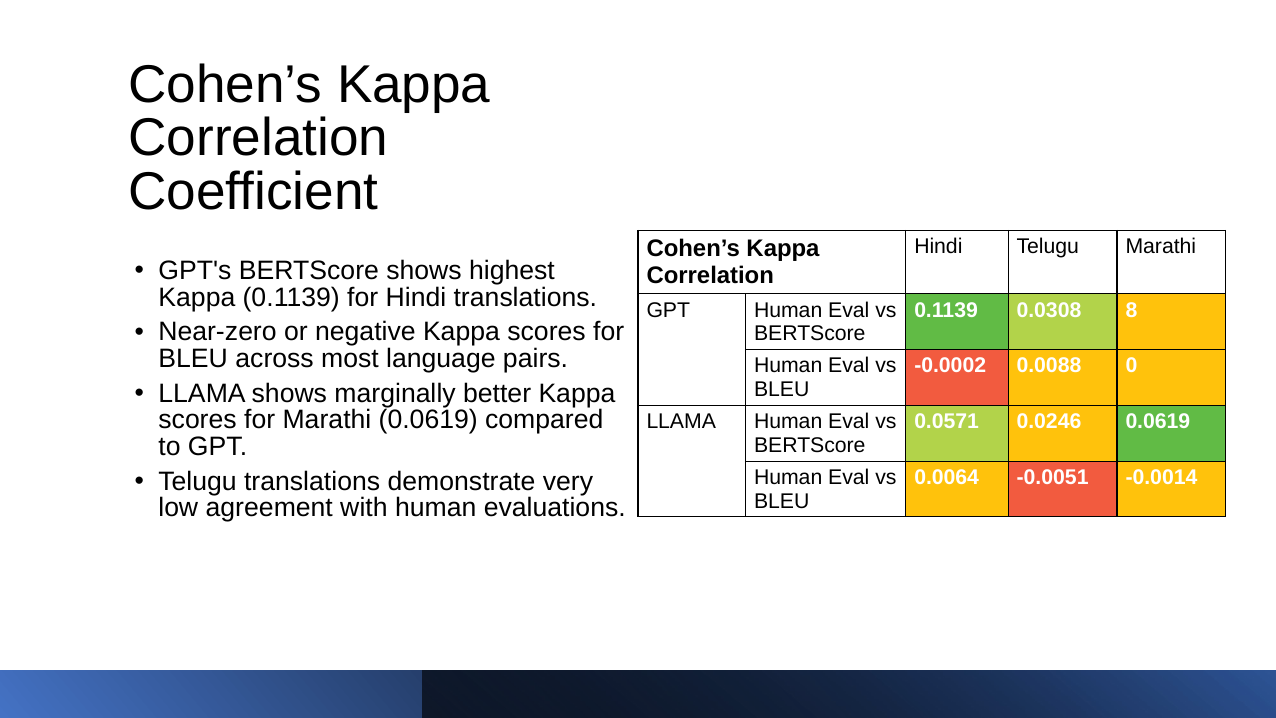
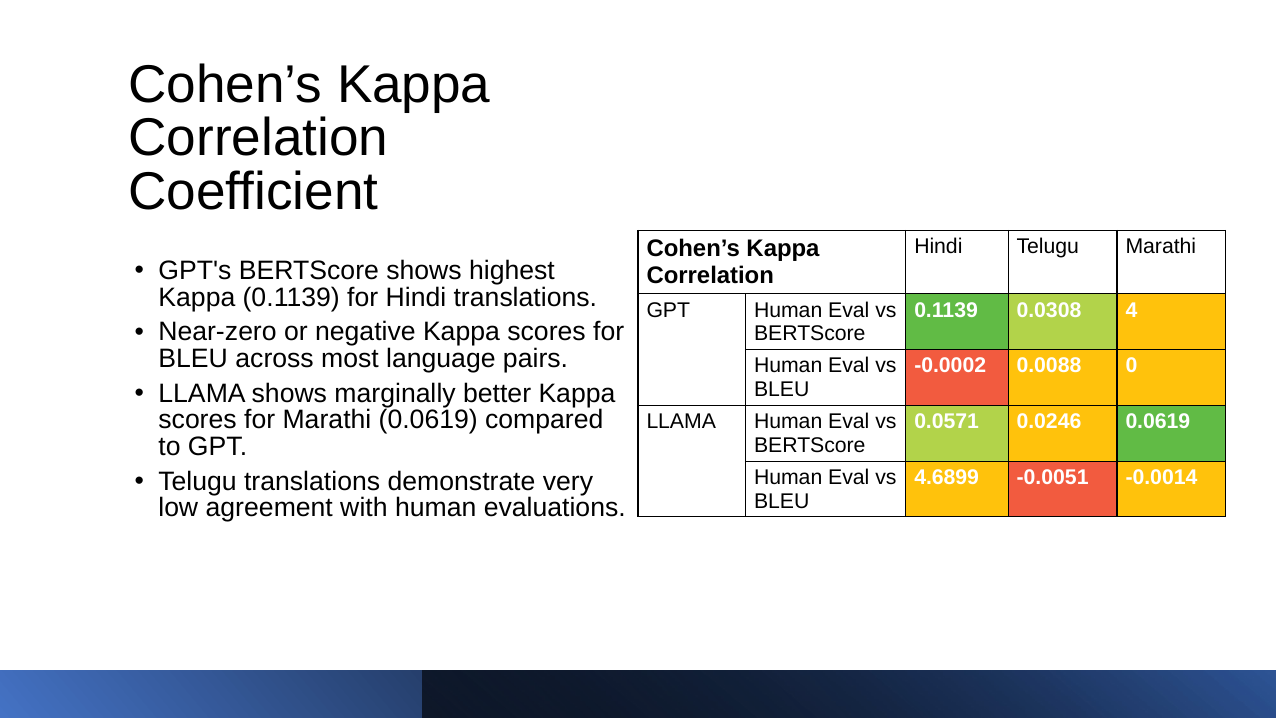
8: 8 -> 4 (1131, 310)
0.0064: 0.0064 -> 4.6899 (947, 477)
